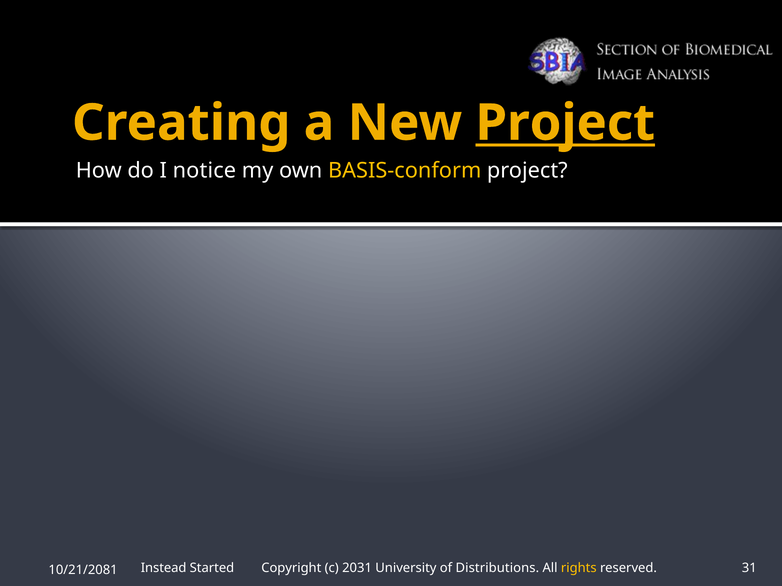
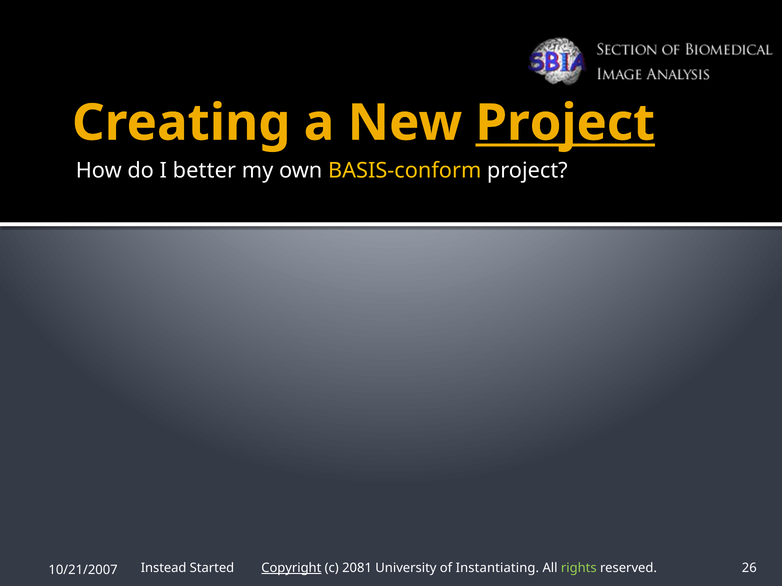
notice: notice -> better (204, 171)
Copyright underline: none -> present (291, 568)
2031: 2031 -> 2081 (357, 568)
Distributions: Distributions -> Instantiating (497, 568)
rights colour: yellow -> light green (579, 568)
31: 31 -> 26 (749, 568)
10/21/2081: 10/21/2081 -> 10/21/2007 (83, 570)
